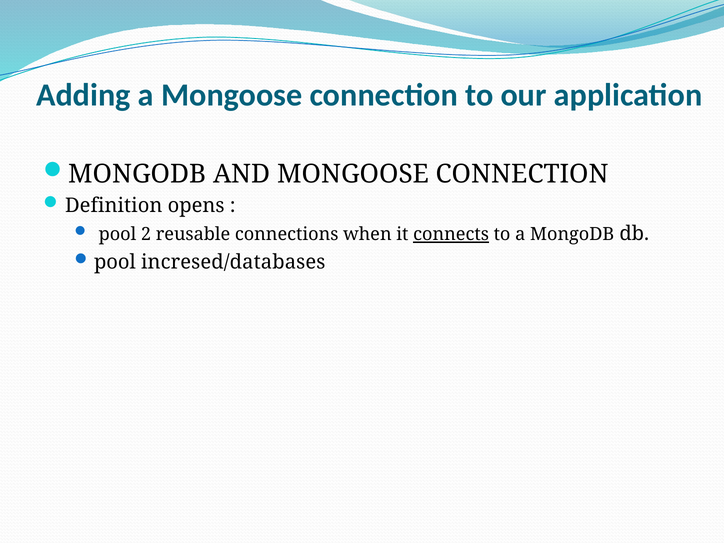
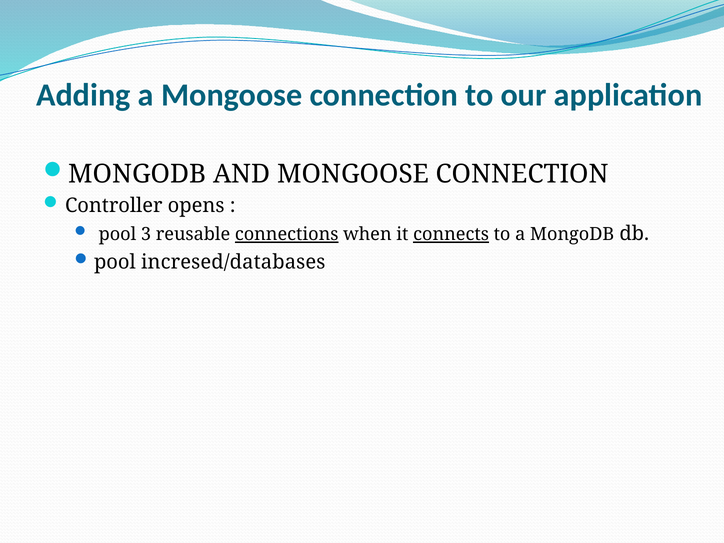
Definition: Definition -> Controller (114, 206)
2: 2 -> 3 (146, 234)
connections underline: none -> present (287, 234)
